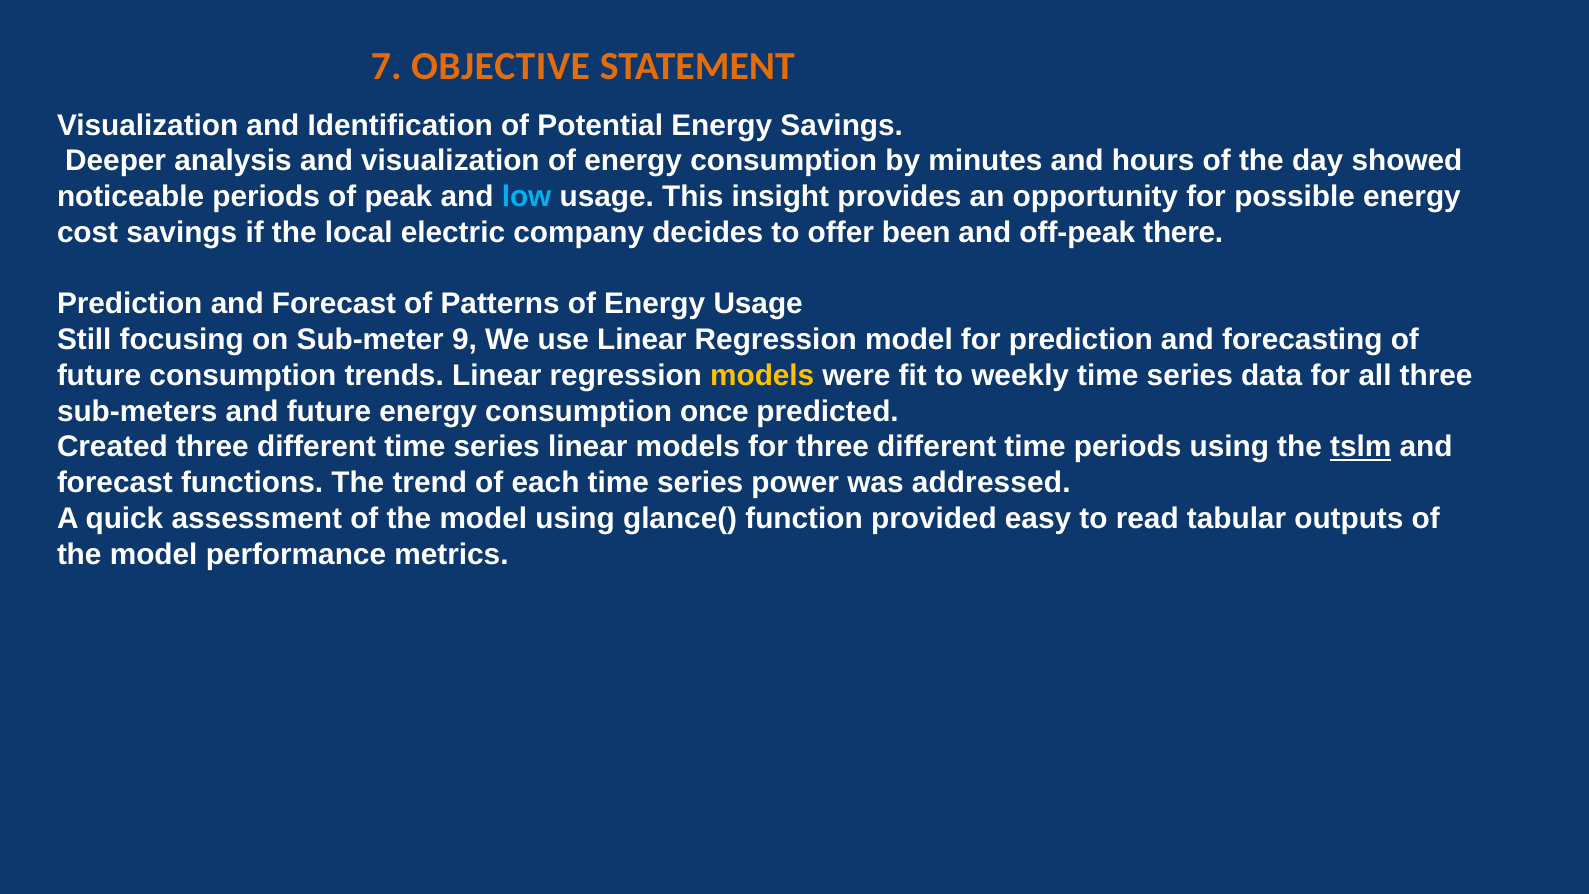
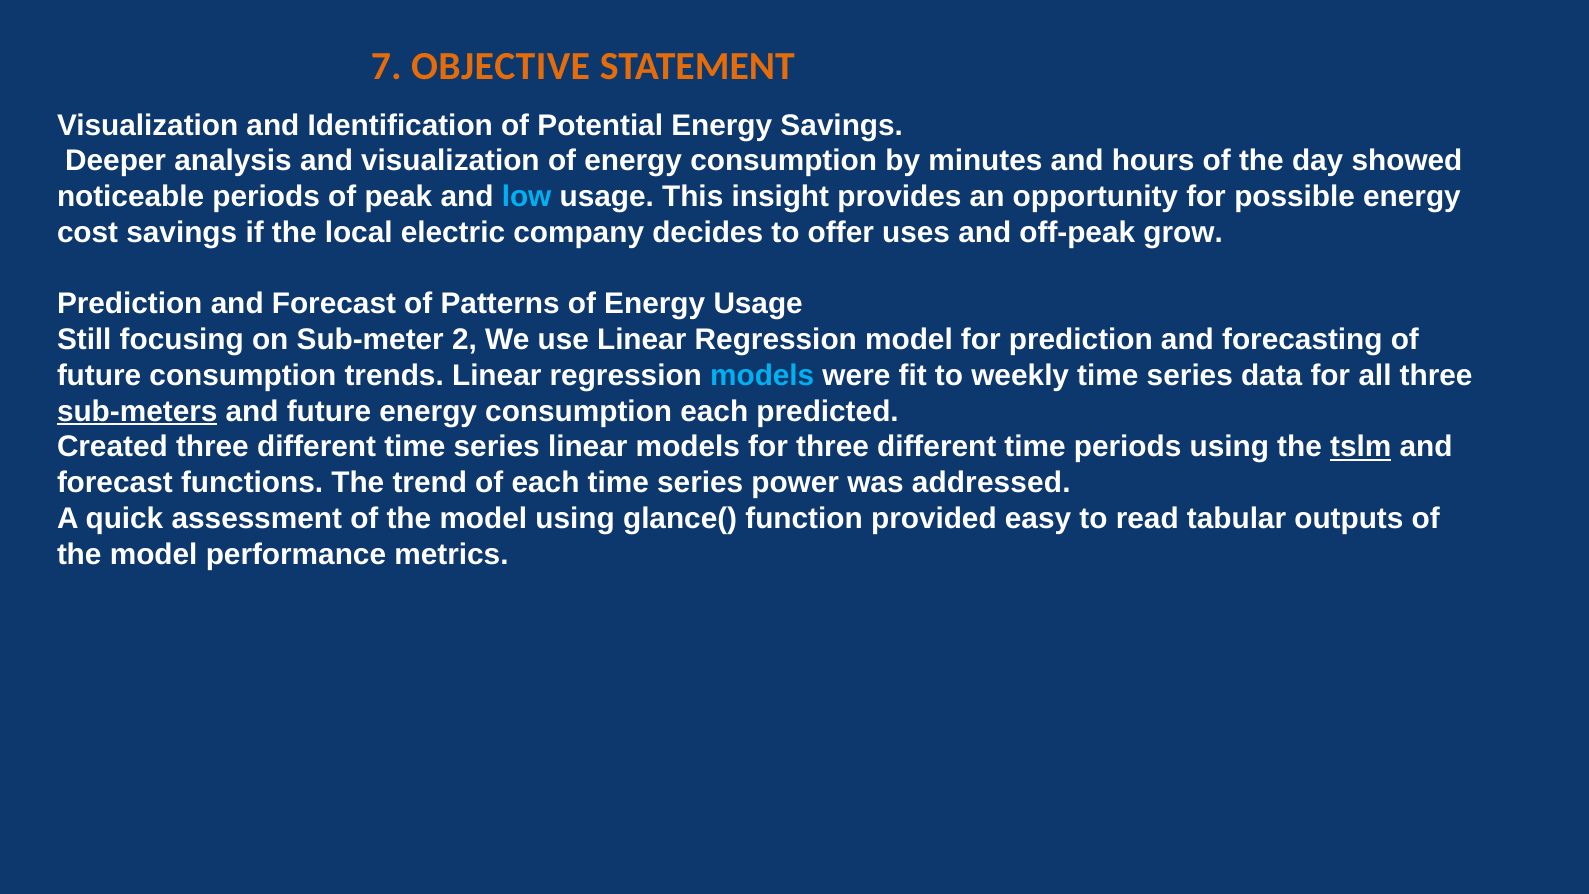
been: been -> uses (916, 233)
there: there -> grow (1183, 233)
9: 9 -> 2 (464, 340)
models colour: yellow -> light blue (762, 376)
sub-meters underline: none -> present (137, 411)
consumption once: once -> each (714, 411)
